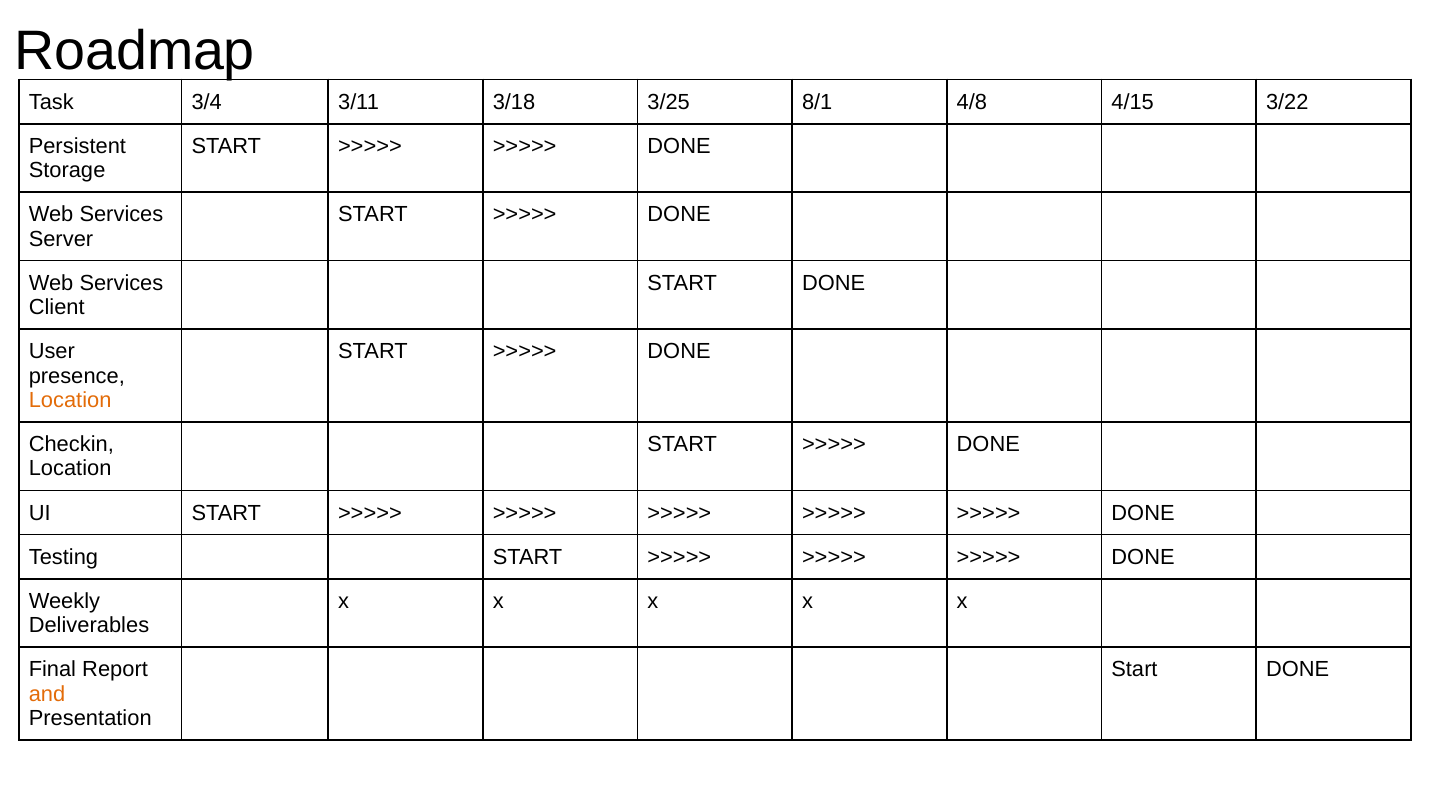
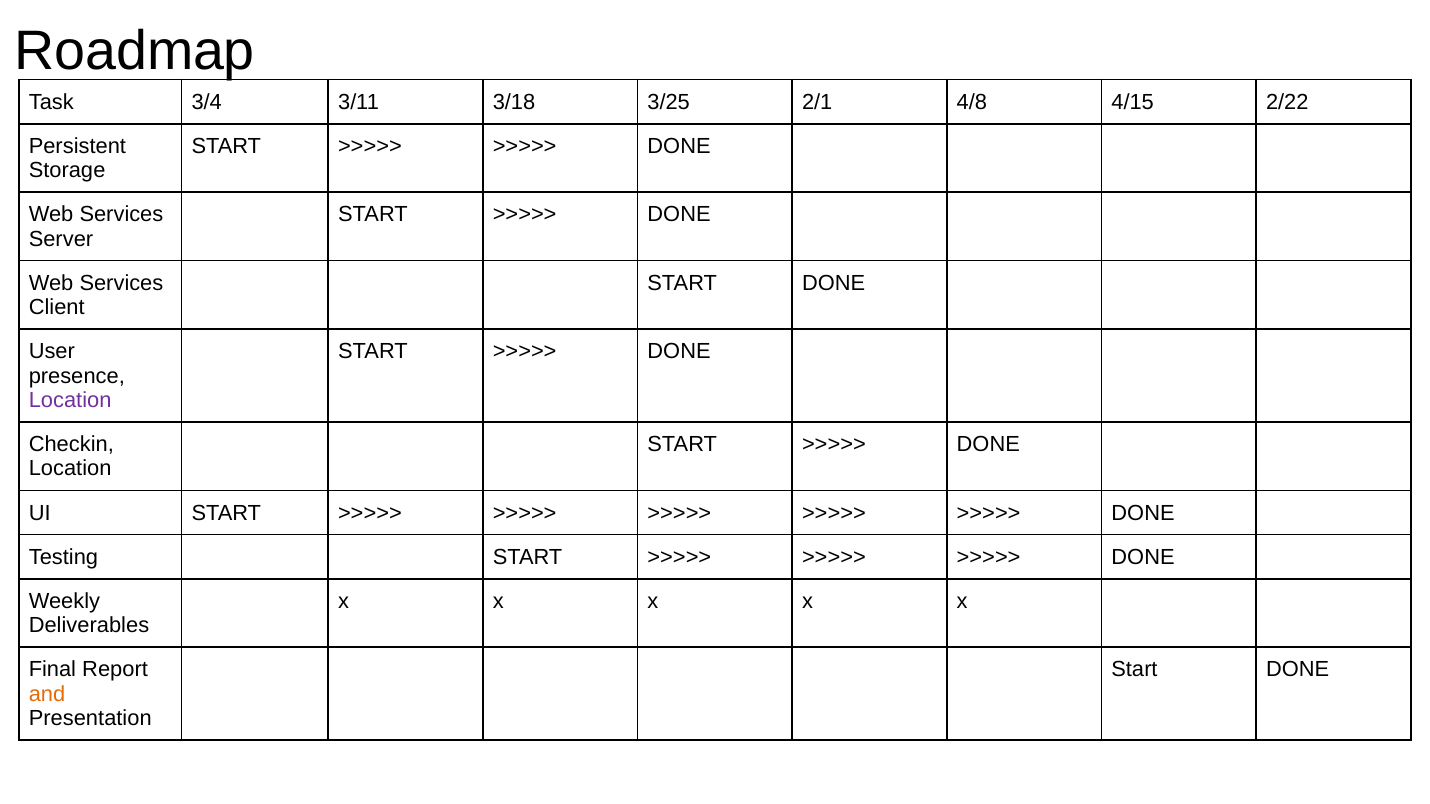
8/1: 8/1 -> 2/1 (817, 102)
3/22: 3/22 -> 2/22 (1287, 102)
Location colour: orange -> purple (70, 400)
